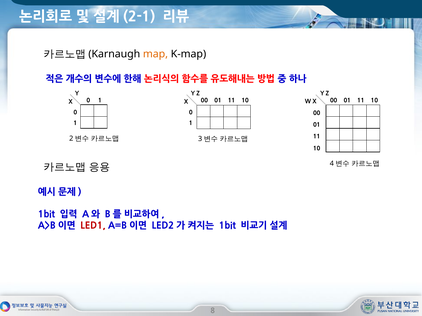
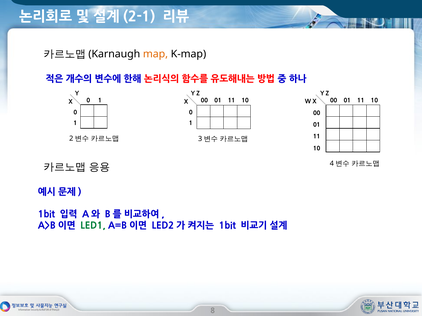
LED1 colour: red -> green (93, 226)
